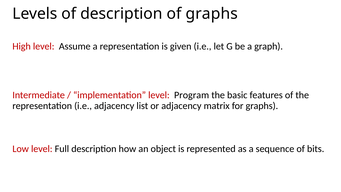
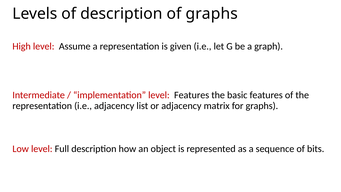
level Program: Program -> Features (192, 95)
